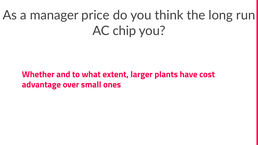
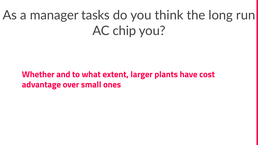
price: price -> tasks (96, 15)
